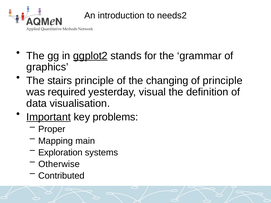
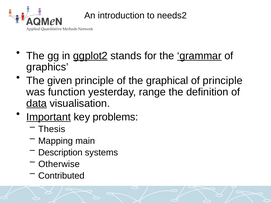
grammar underline: none -> present (199, 56)
stairs: stairs -> given (60, 81)
changing: changing -> graphical (167, 81)
required: required -> function (67, 92)
visual: visual -> range (152, 92)
data underline: none -> present (37, 104)
Proper: Proper -> Thesis (52, 129)
Exploration: Exploration -> Description (60, 153)
